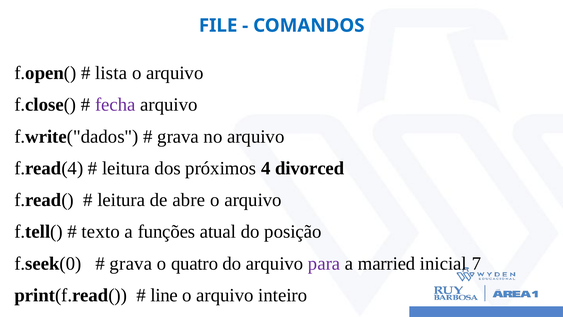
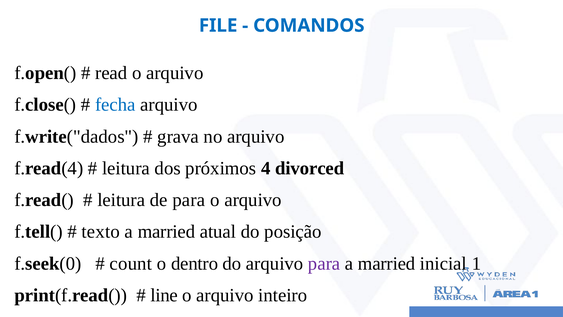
lista: lista -> read (111, 73)
fecha colour: purple -> blue (115, 105)
de abre: abre -> para (189, 200)
funções: funções -> married (166, 232)
grava: grava -> count (131, 263)
quatro: quatro -> dentro (195, 263)
7: 7 -> 1 (476, 263)
